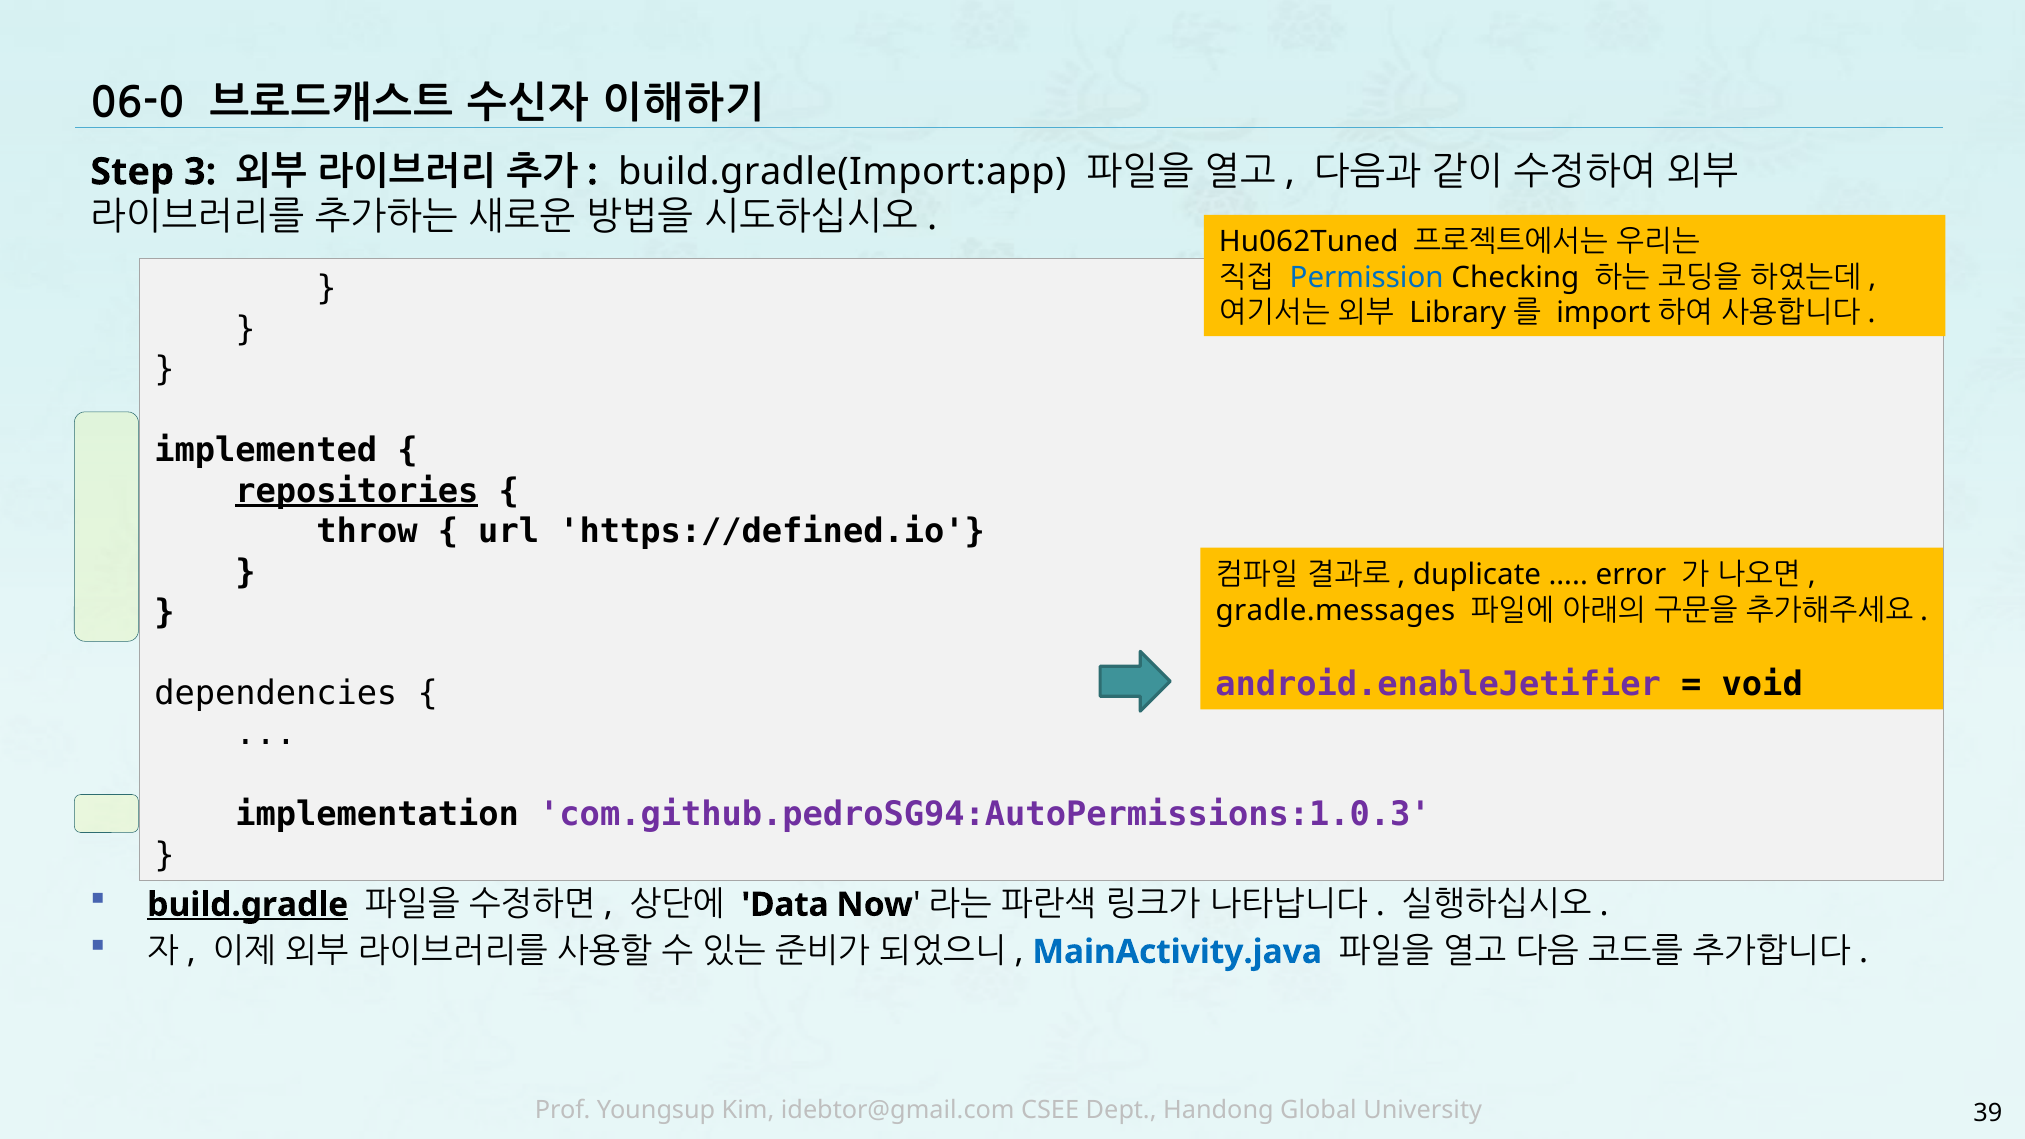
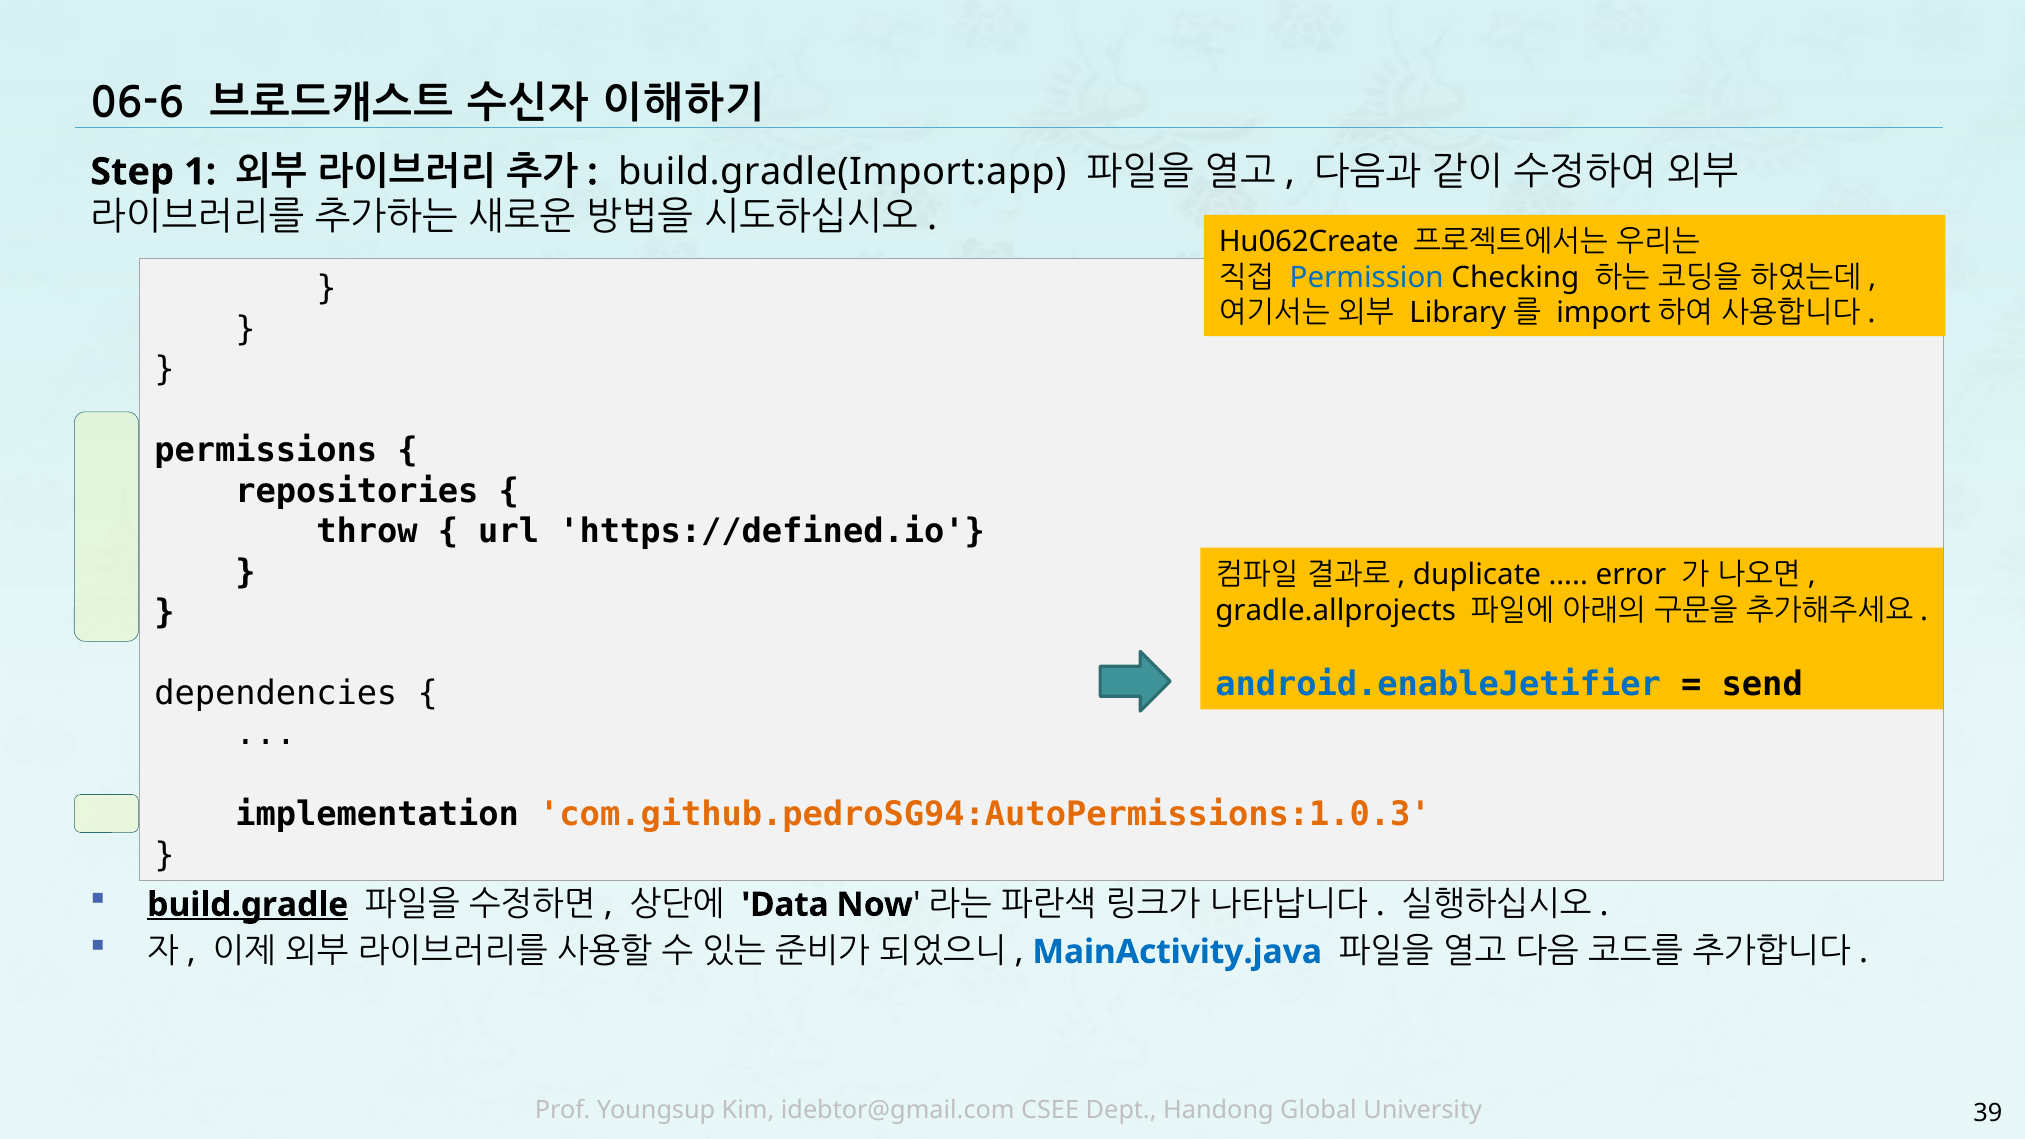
06-0: 06-0 -> 06-6 (138, 104)
3: 3 -> 1 (200, 172)
Hu062Tuned: Hu062Tuned -> Hu062Create (1309, 242)
implemented: implemented -> permissions (266, 451)
repositories underline: present -> none (357, 491)
gradle.messages: gradle.messages -> gradle.allprojects (1336, 610)
android.enableJetifier colour: purple -> blue (1438, 684)
void: void -> send (1762, 684)
com.github.pedroSG94:AutoPermissions:1.0.3 colour: purple -> orange (985, 815)
